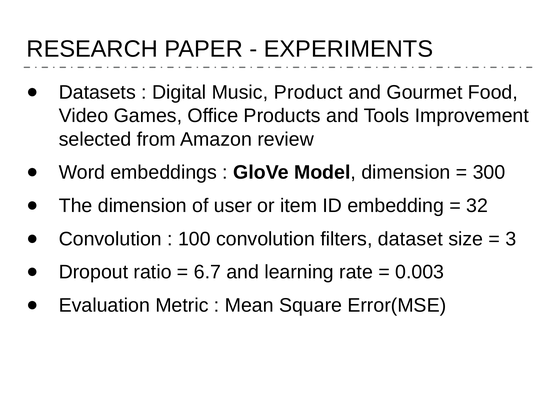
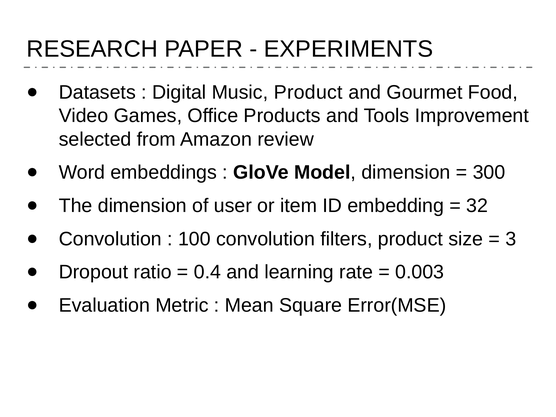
filters dataset: dataset -> product (410, 239)
6.7: 6.7 -> 0.4 (207, 272)
